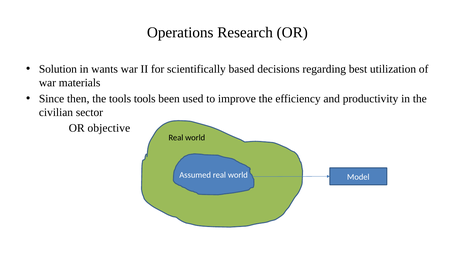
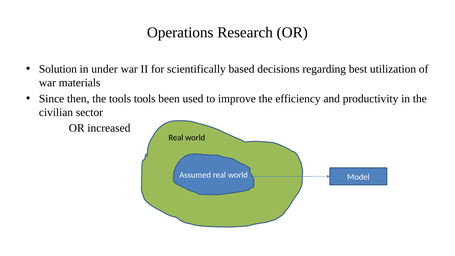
wants: wants -> under (105, 69)
objective: objective -> increased (109, 128)
